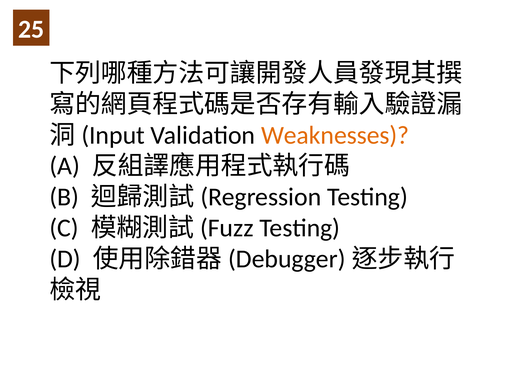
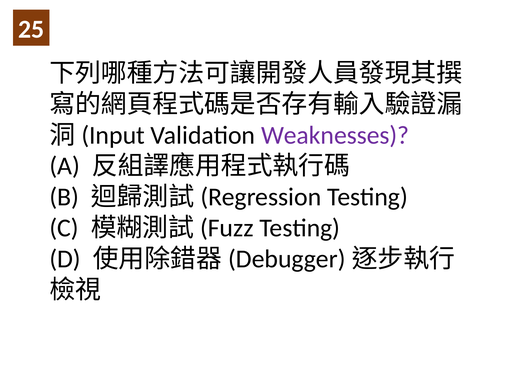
Weaknesses colour: orange -> purple (335, 135)
